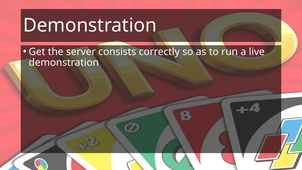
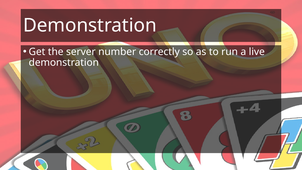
consists: consists -> number (117, 52)
